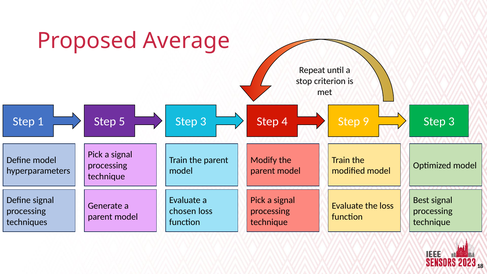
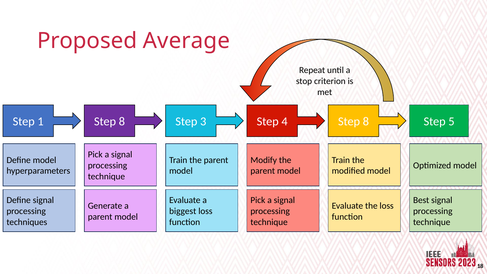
1 Step 5: 5 -> 8 (122, 122)
9: 9 -> 8 (366, 122)
3: 3 -> 5 (451, 122)
chosen: chosen -> biggest (183, 211)
